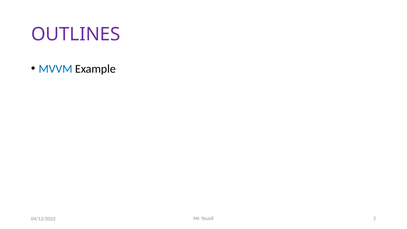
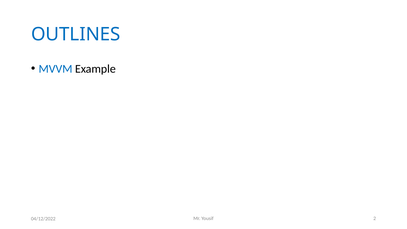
OUTLINES colour: purple -> blue (76, 34)
